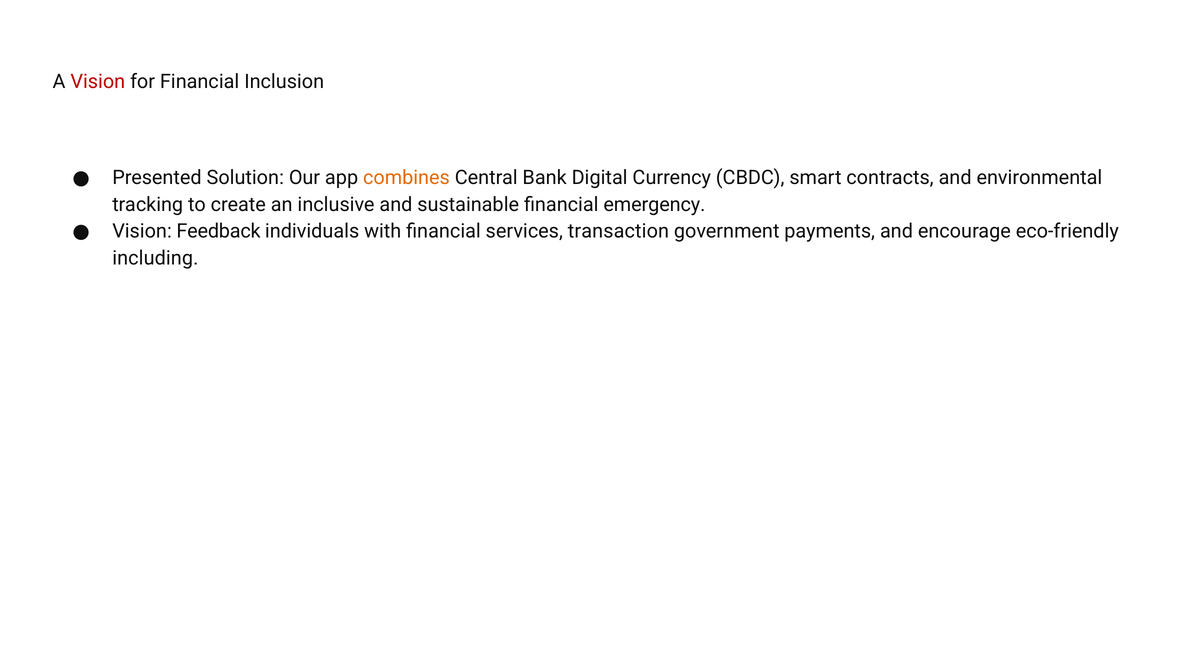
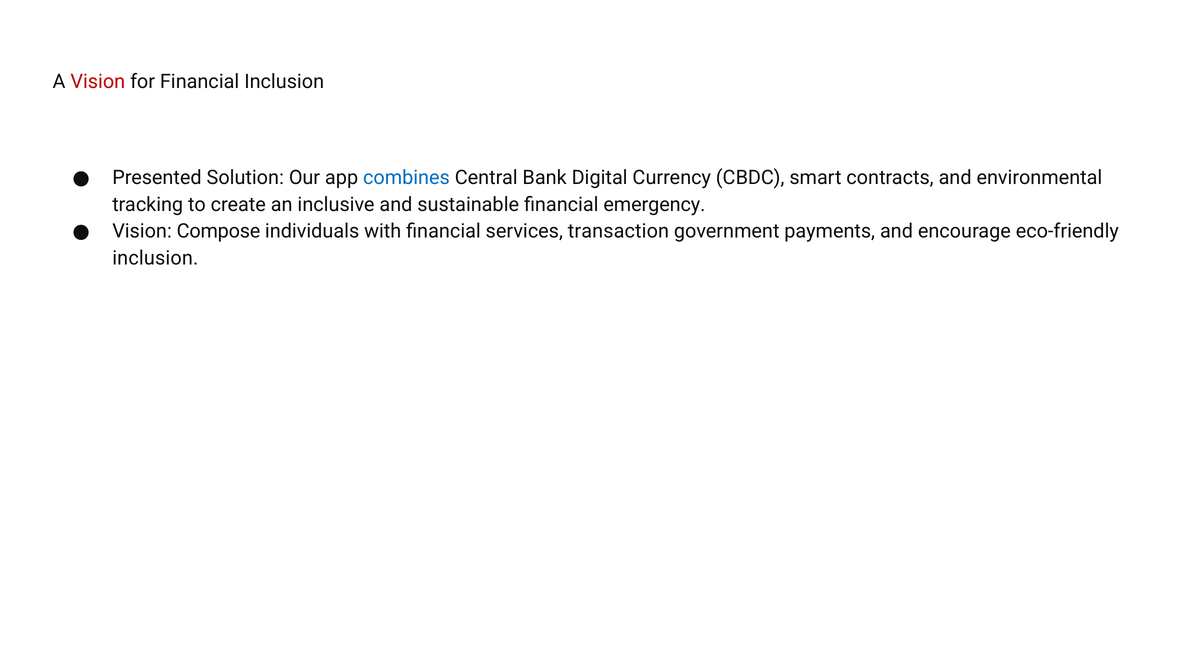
combines colour: orange -> blue (406, 178)
Feedback: Feedback -> Compose (219, 231)
including: including -> inclusion (155, 258)
